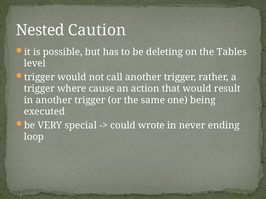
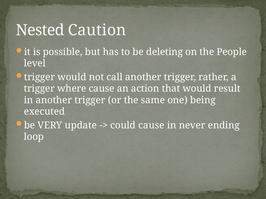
Tables: Tables -> People (232, 52)
special: special -> update (81, 126)
could wrote: wrote -> cause (151, 126)
